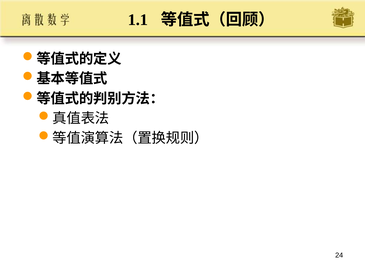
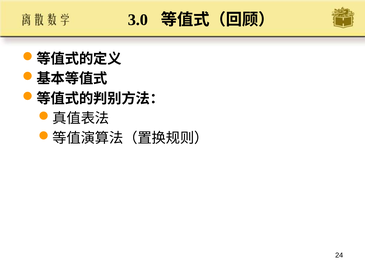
1.1: 1.1 -> 3.0 (138, 20)
